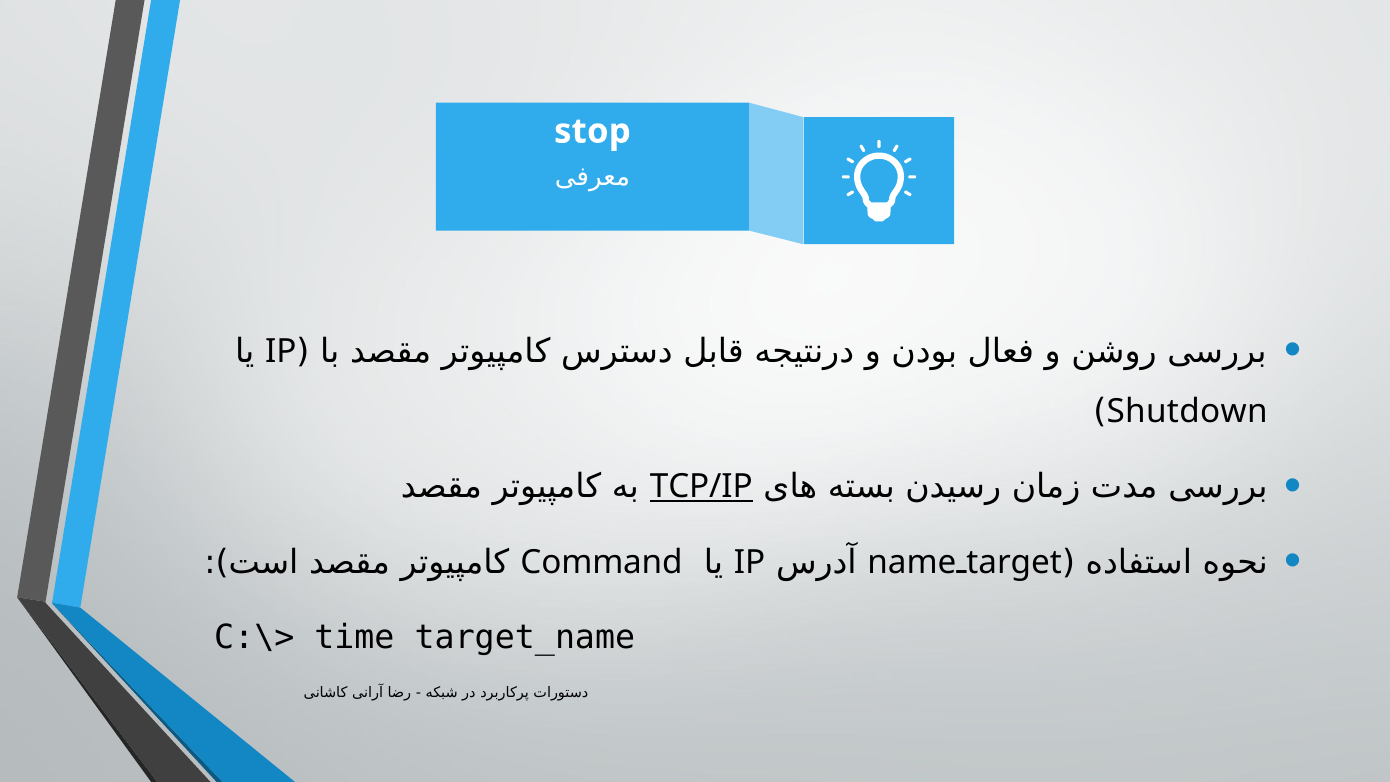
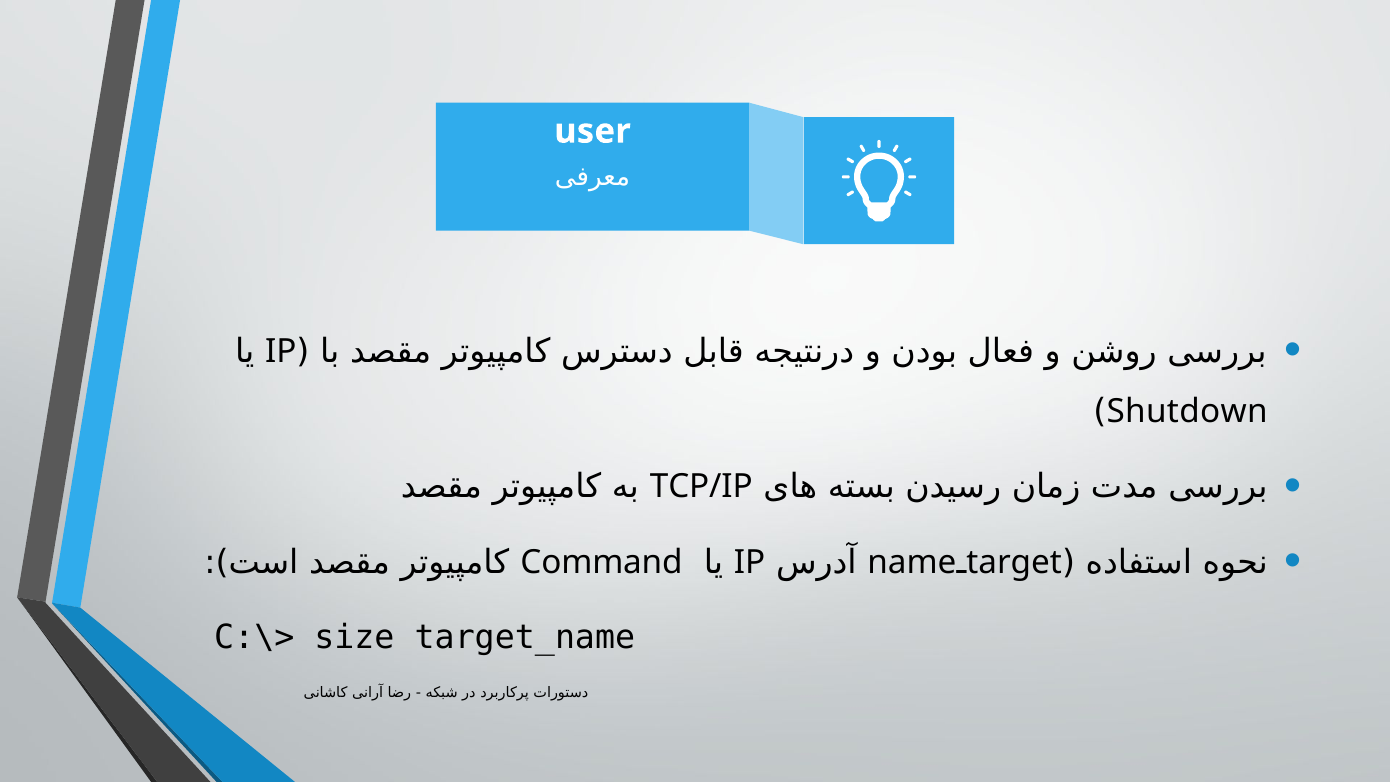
stop: stop -> user (592, 131)
TCP/IP underline: present -> none (701, 487)
time: time -> size (354, 638)
